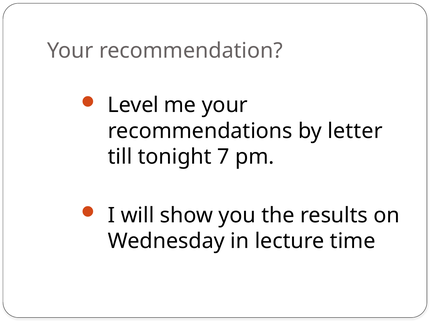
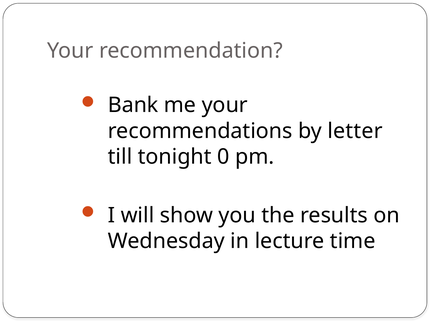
Level: Level -> Bank (133, 105)
7: 7 -> 0 (223, 157)
